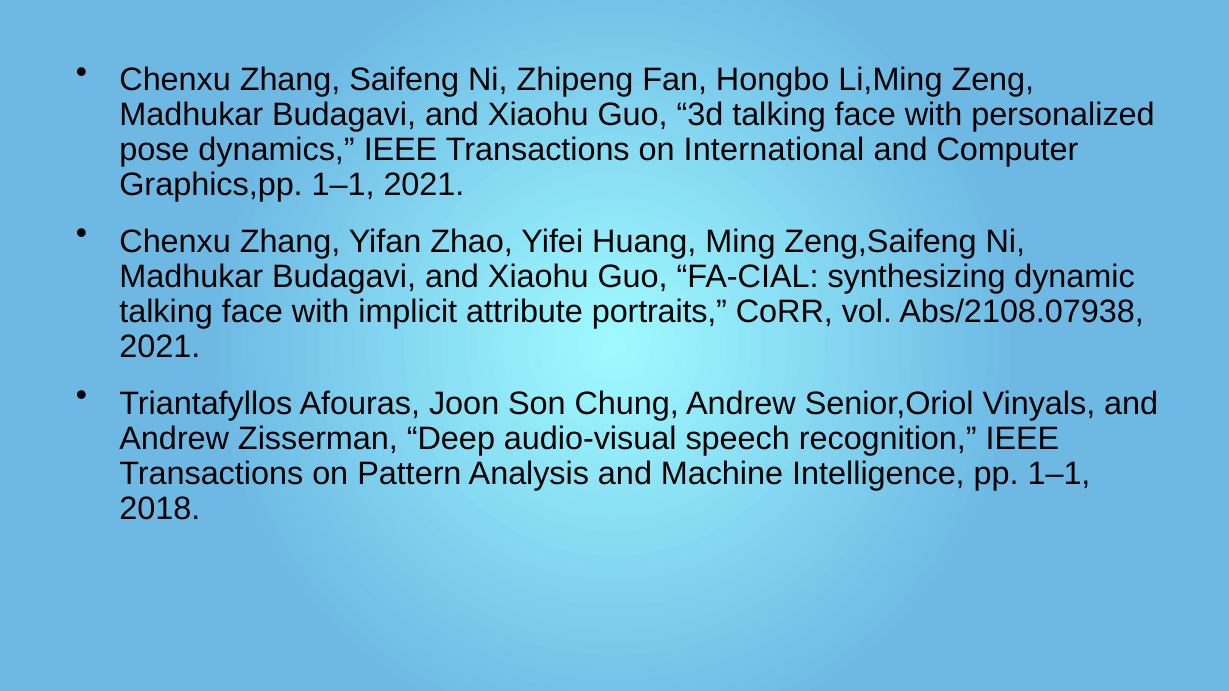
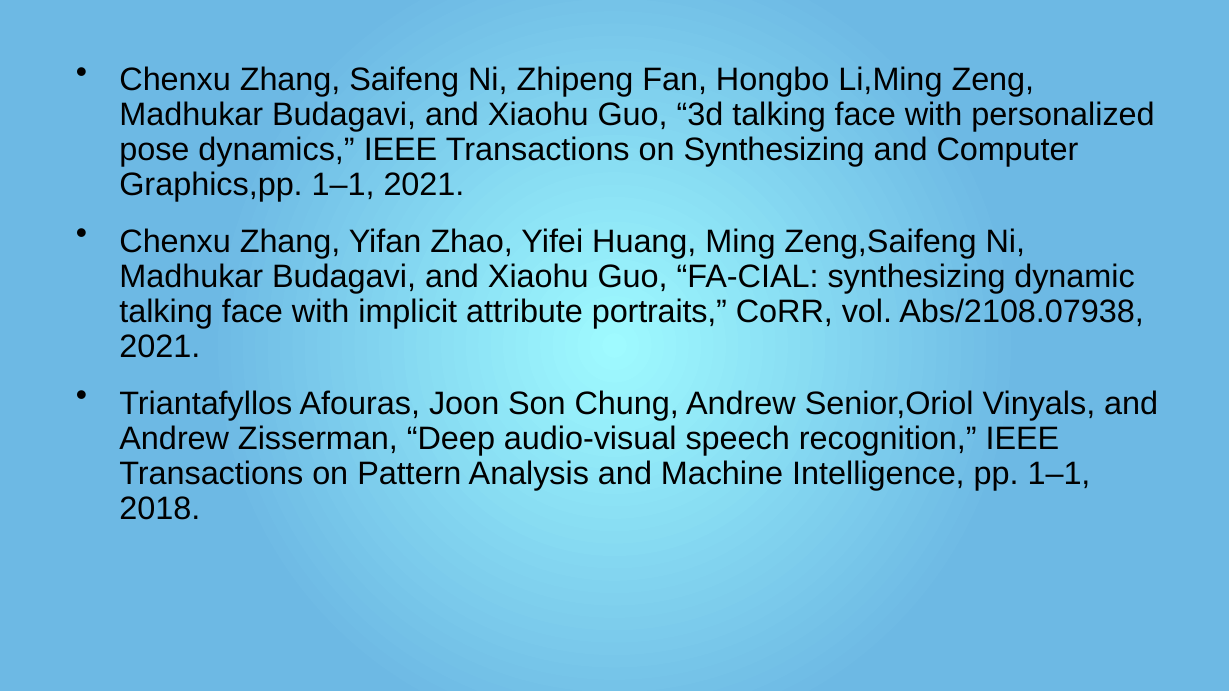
on International: International -> Synthesizing (774, 150)
